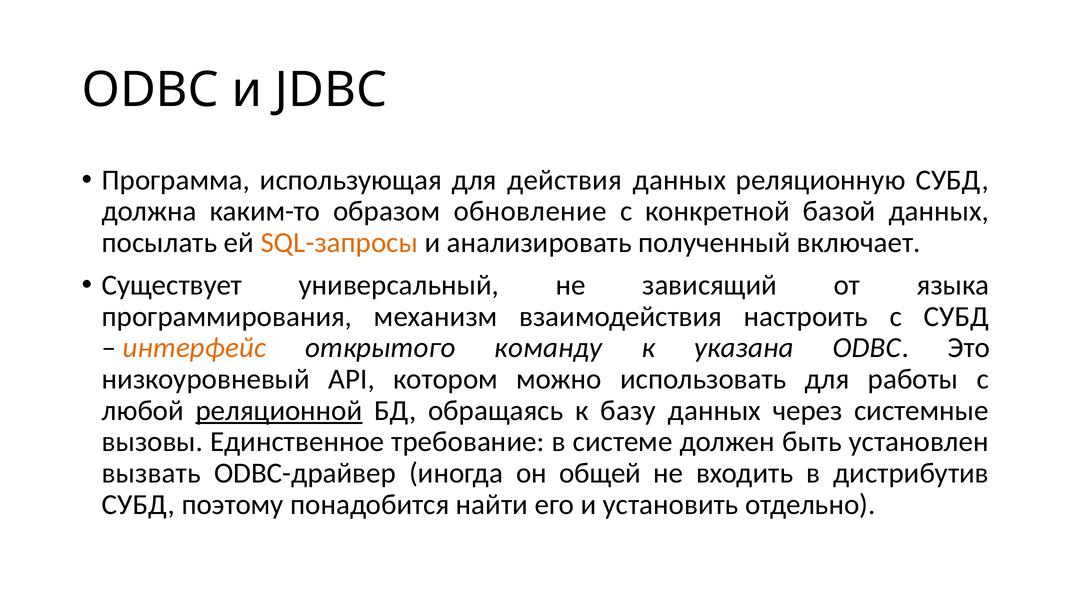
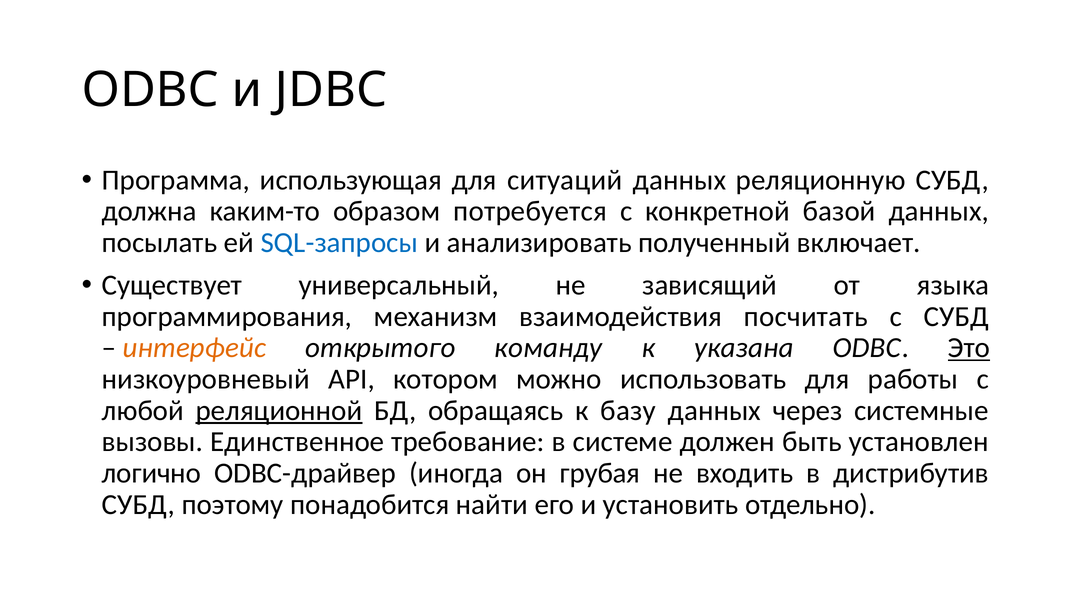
действия: действия -> ситуаций (565, 180)
обновление: обновление -> потребуется (530, 211)
SQL-запросы colour: orange -> blue (339, 243)
настроить: настроить -> посчитать (806, 317)
Это underline: none -> present (969, 348)
вызвать: вызвать -> логично (151, 473)
общей: общей -> грубая (600, 473)
